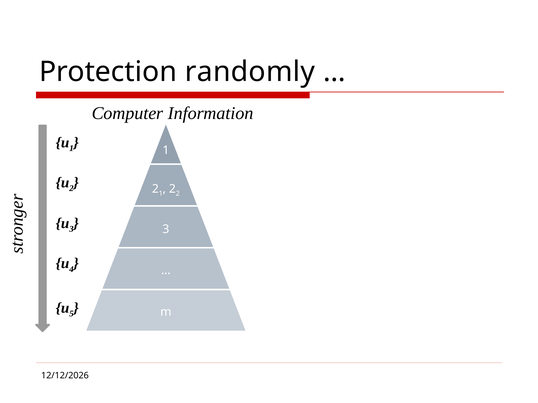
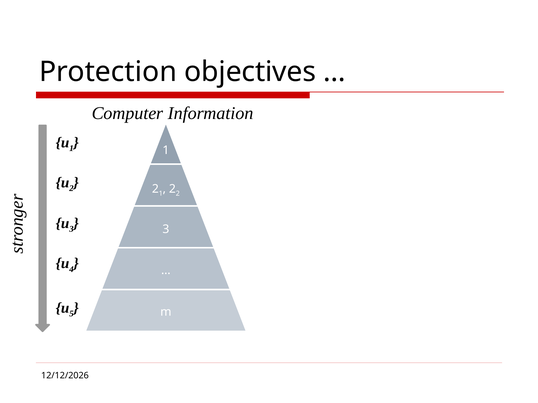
randomly: randomly -> objectives (250, 72)
